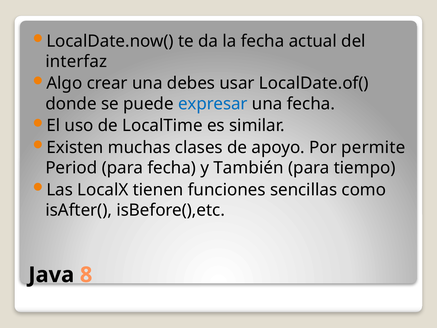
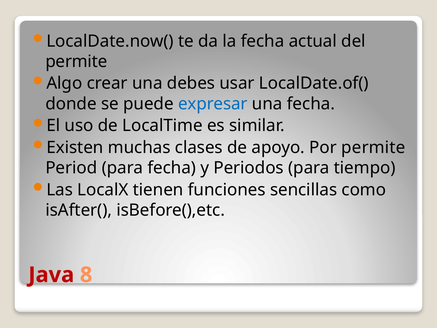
interfaz: interfaz -> permite (76, 61)
También: También -> Periodos (249, 168)
Java colour: black -> red (51, 275)
